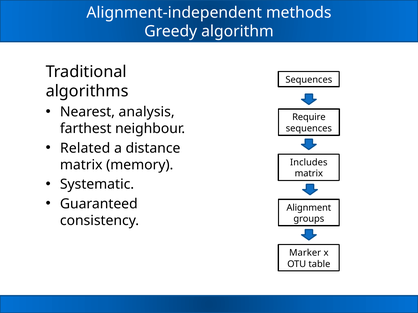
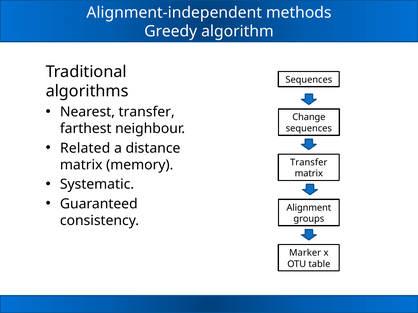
Nearest analysis: analysis -> transfer (147, 112)
Require: Require -> Change (309, 117)
Includes: Includes -> Transfer (309, 163)
